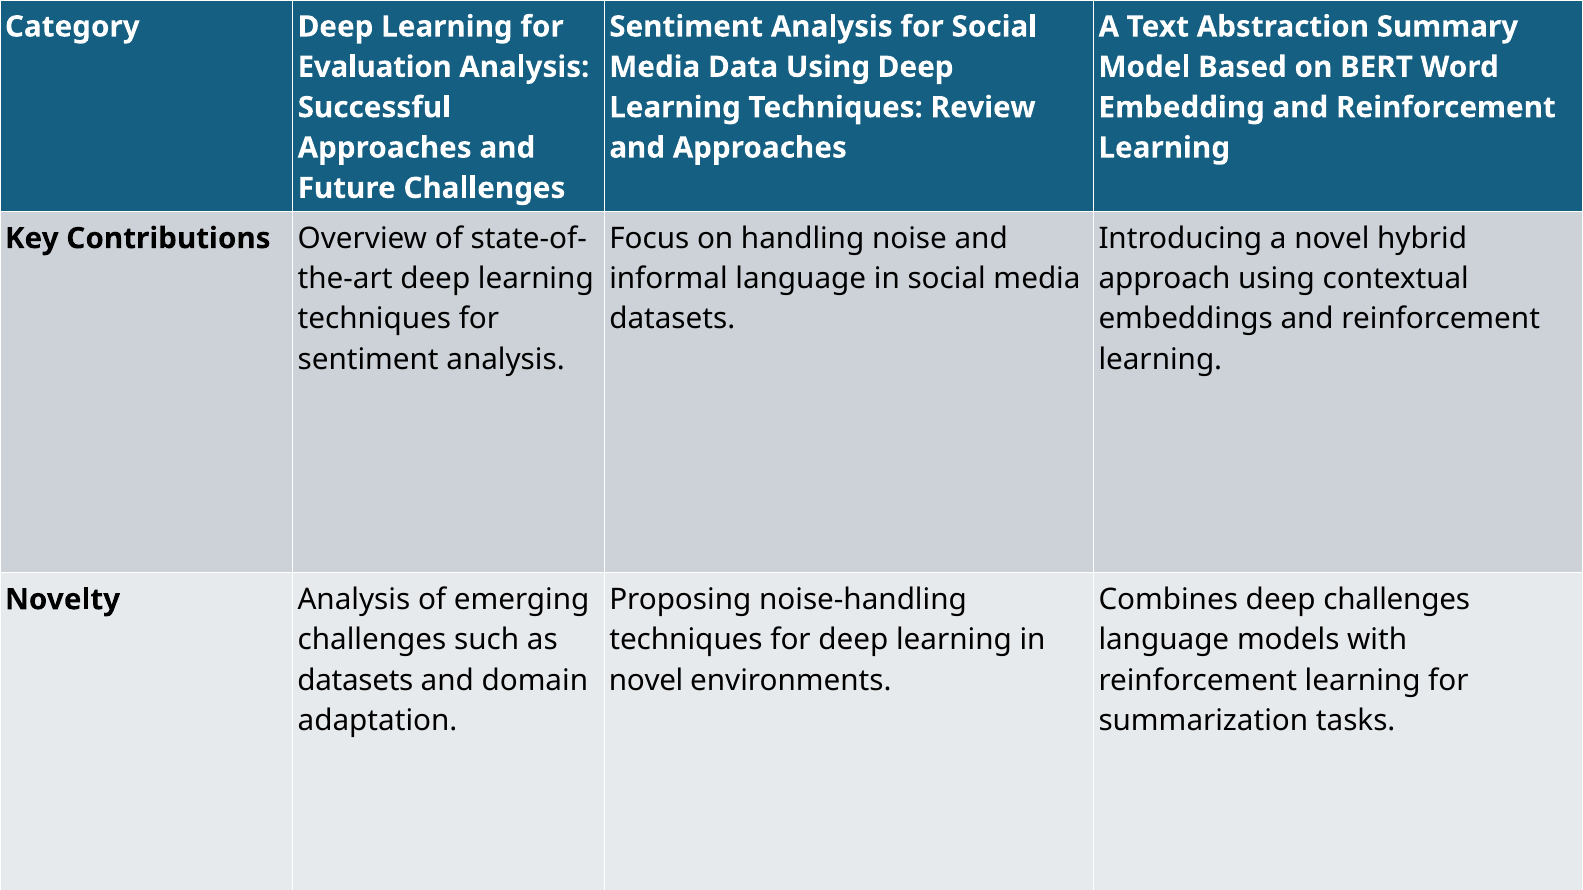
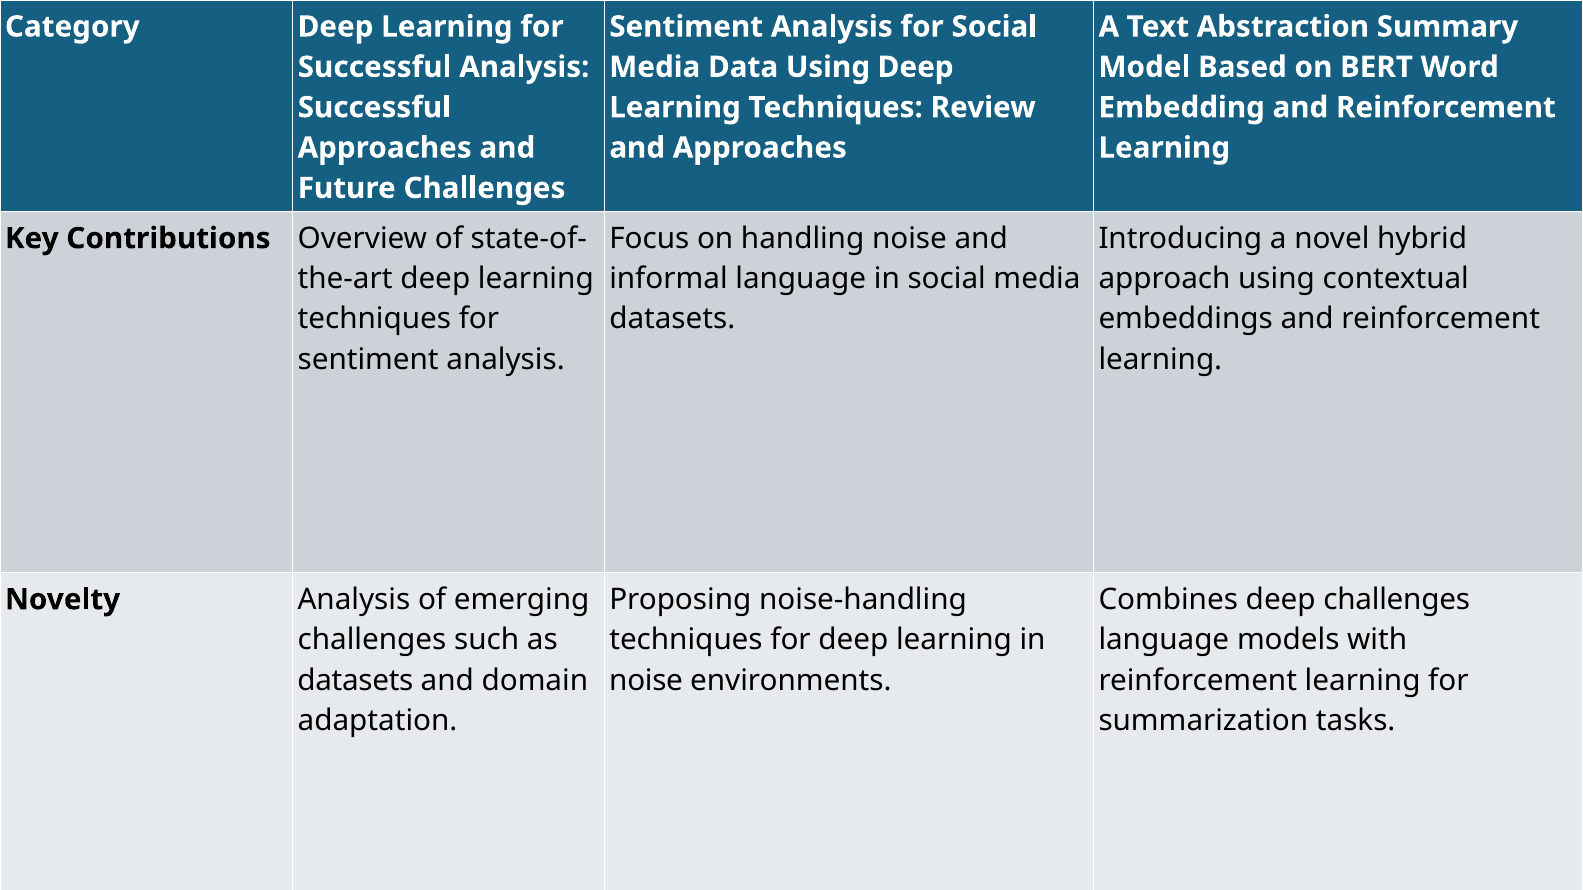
Evaluation: Evaluation -> Successful (375, 67)
novel: novel -> noise (646, 681)
